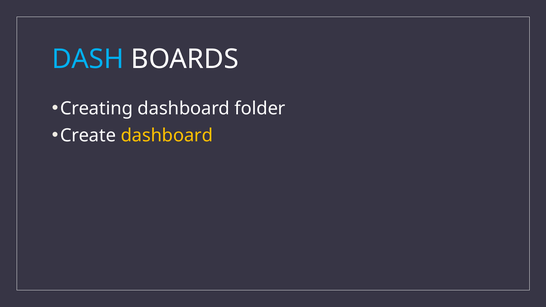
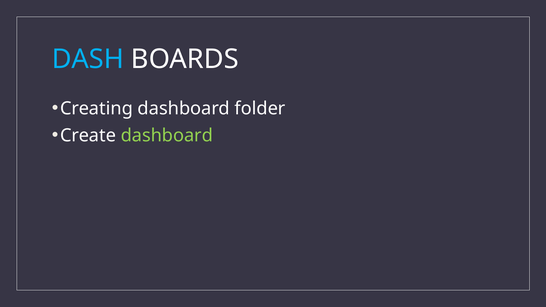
dashboard colour: yellow -> light green (167, 135)
